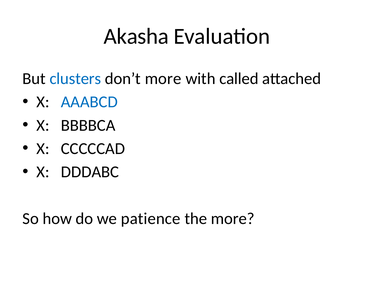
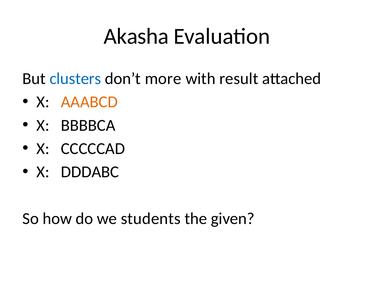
called: called -> result (239, 78)
AAABCD colour: blue -> orange (89, 102)
patience: patience -> students (151, 218)
the more: more -> given (233, 218)
